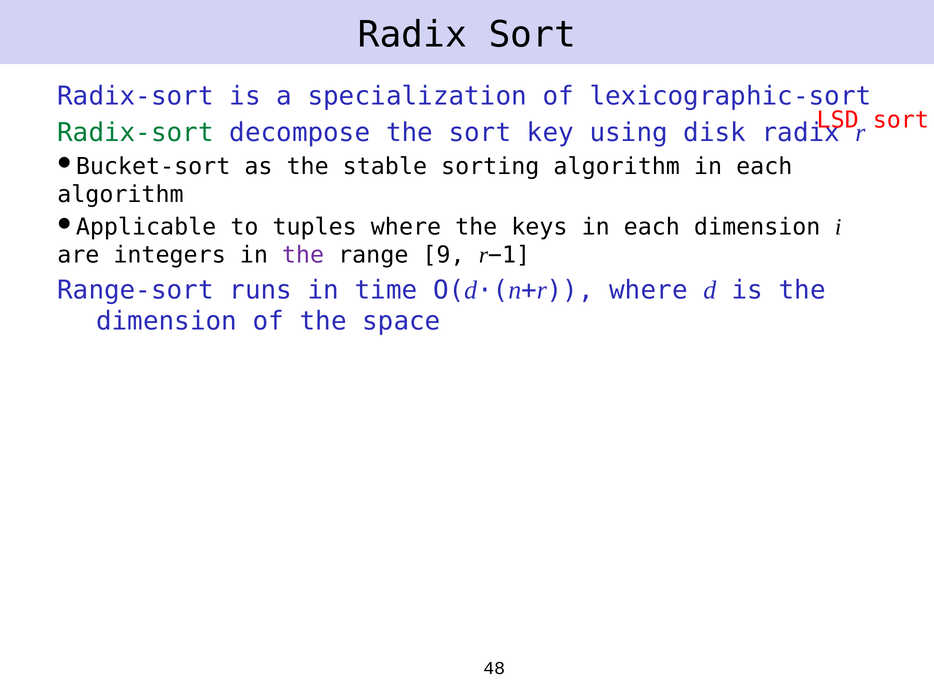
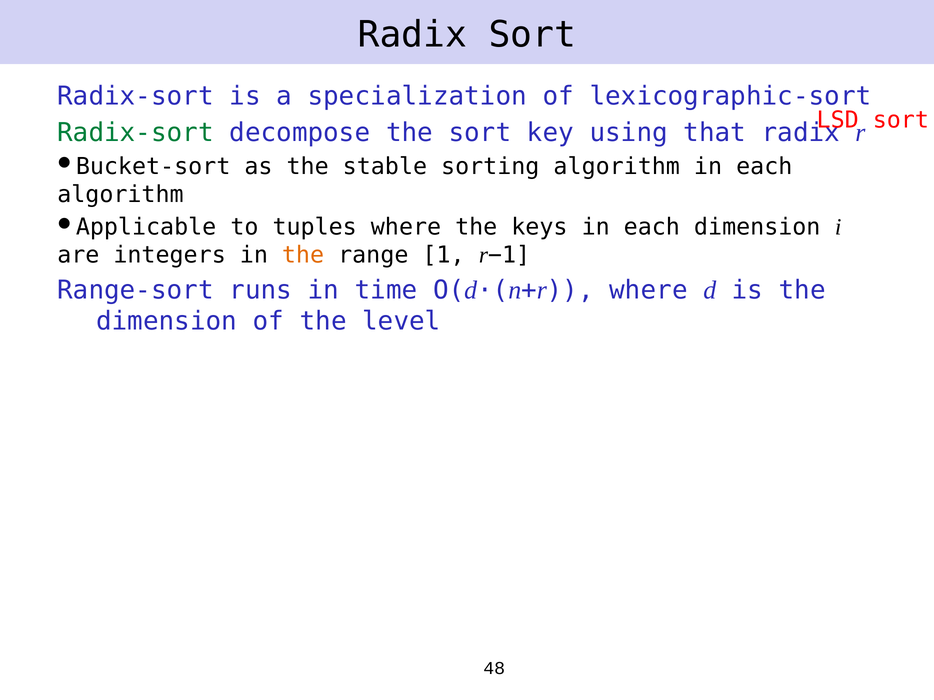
disk: disk -> that (715, 133)
the colour: purple -> orange (303, 255)
9: 9 -> 1 (444, 255)
space: space -> level (401, 322)
